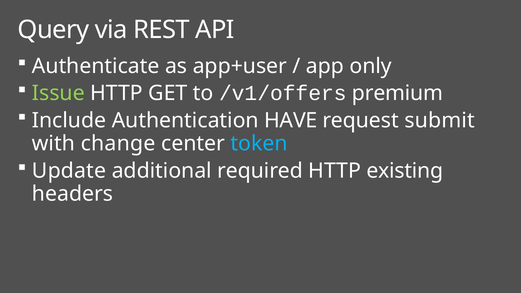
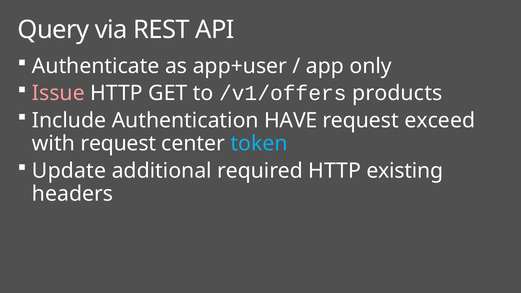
Issue colour: light green -> pink (58, 93)
premium: premium -> products (397, 93)
submit: submit -> exceed (440, 120)
with change: change -> request (118, 143)
